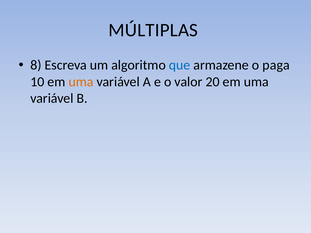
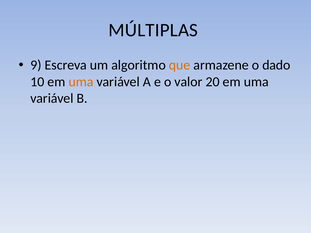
8: 8 -> 9 (36, 65)
que colour: blue -> orange (180, 65)
paga: paga -> dado (276, 65)
